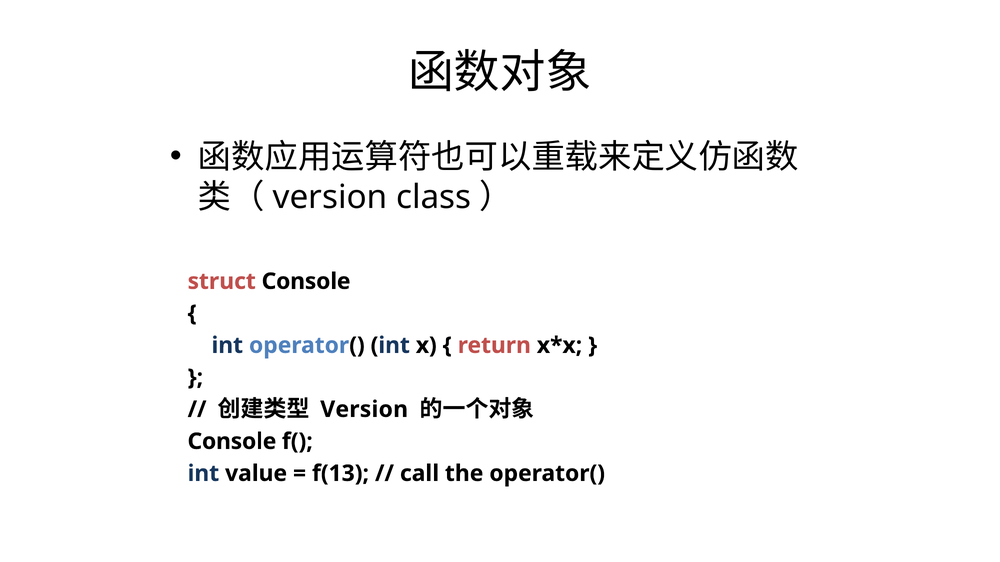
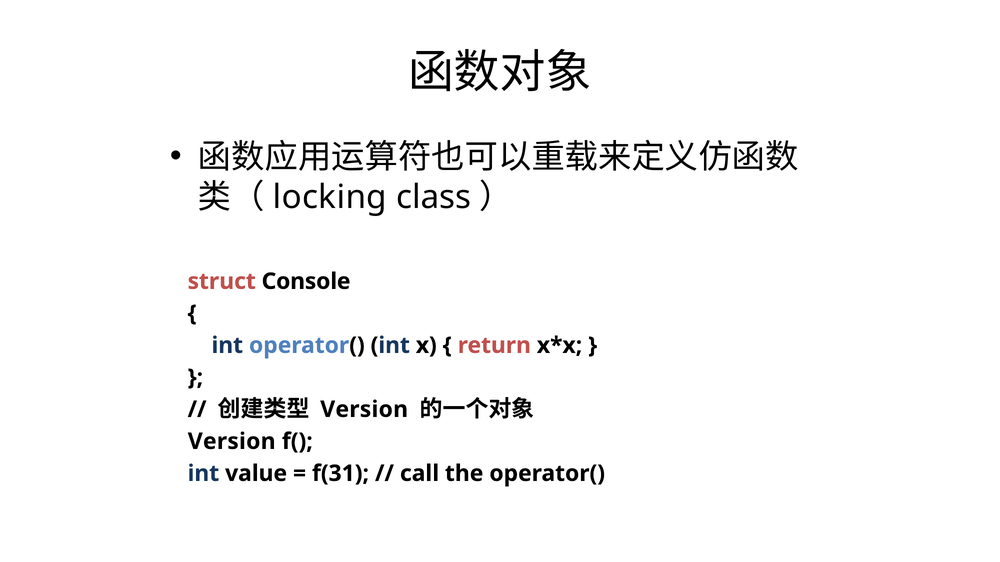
version: version -> locking (330, 197)
Console: Console -> Version (232, 442)
f(13: f(13 -> f(31 (341, 474)
